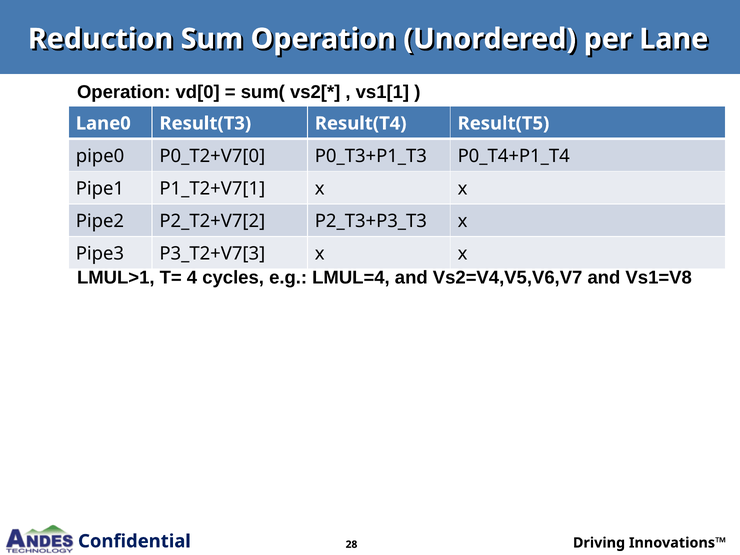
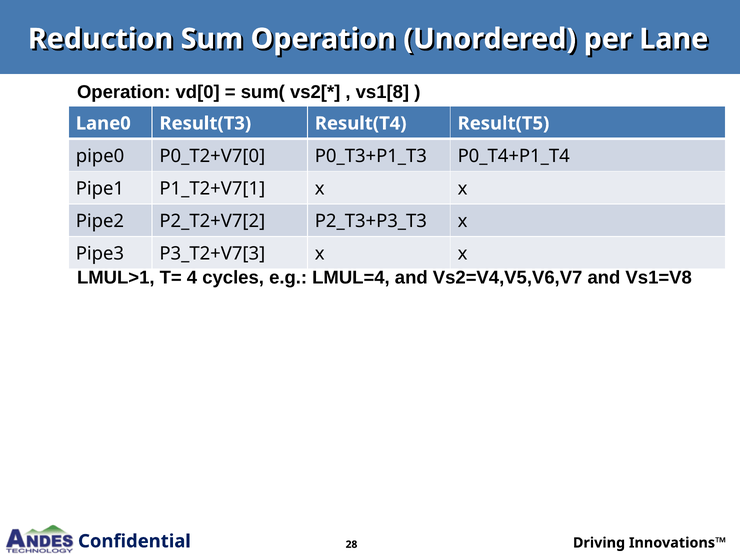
vs1[1: vs1[1 -> vs1[8 (382, 92)
